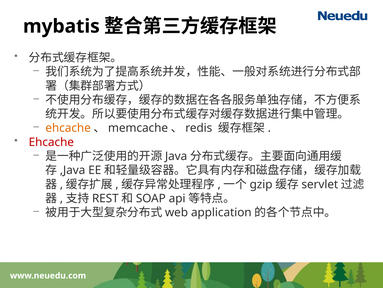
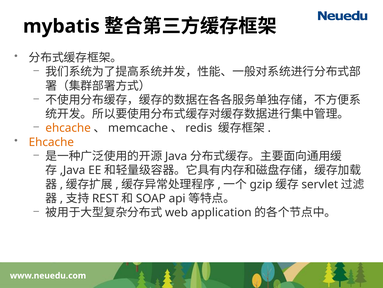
Ehcache colour: red -> orange (51, 142)
